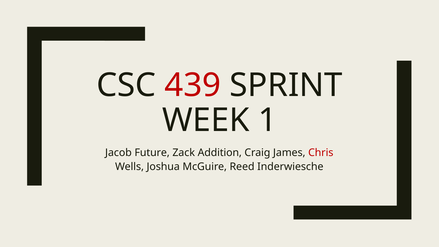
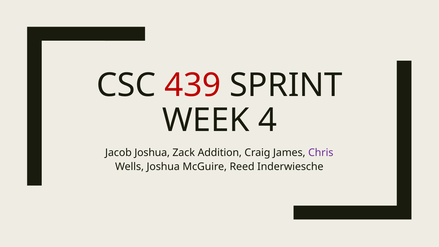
1: 1 -> 4 (268, 120)
Jacob Future: Future -> Joshua (152, 153)
Chris colour: red -> purple (321, 153)
